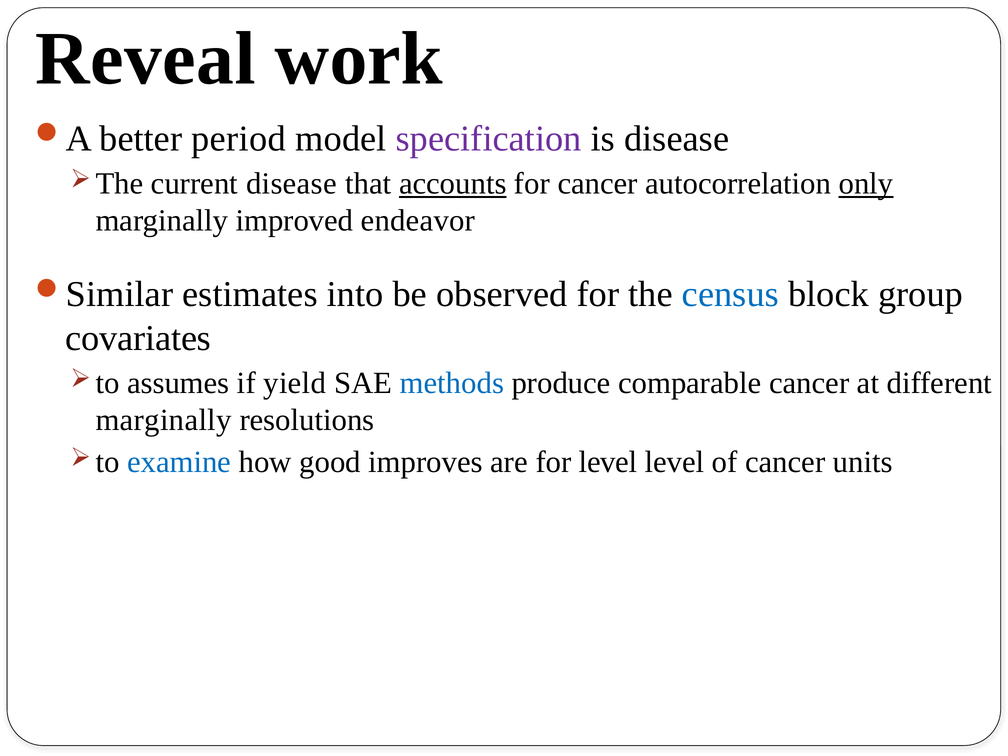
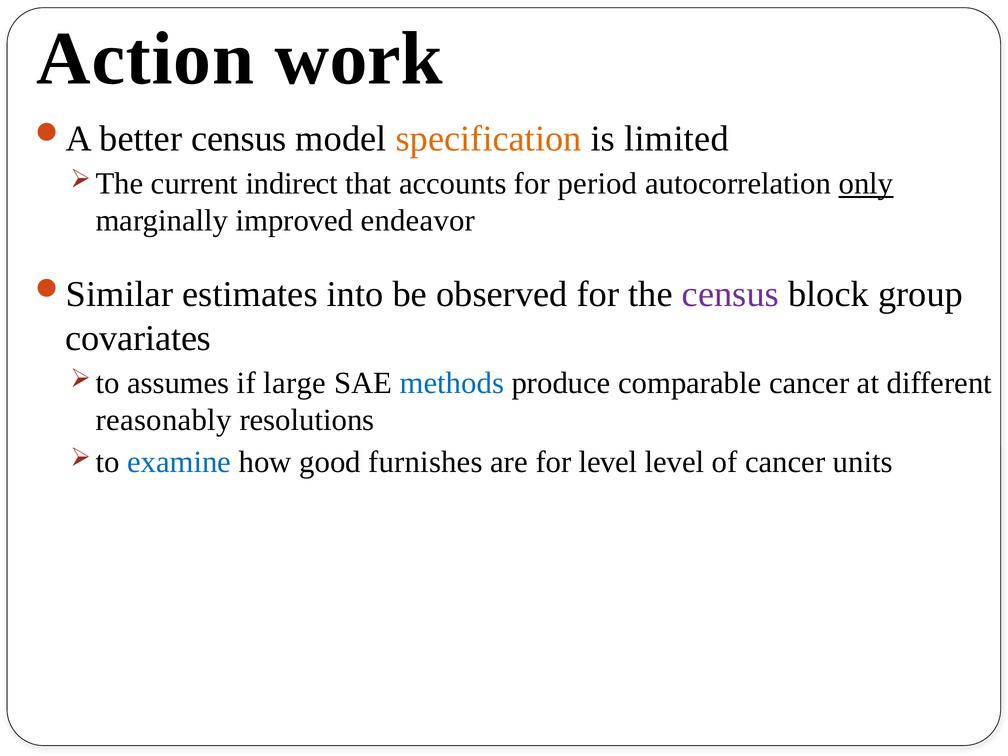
Reveal: Reveal -> Action (145, 59)
better period: period -> census (239, 139)
specification colour: purple -> orange (489, 139)
is disease: disease -> limited (677, 139)
current disease: disease -> indirect (292, 184)
accounts underline: present -> none (453, 184)
for cancer: cancer -> period (597, 184)
census colour: blue -> purple (730, 294)
yield: yield -> large (295, 383)
marginally: marginally -> reasonably (164, 420)
improves: improves -> furnishes (425, 462)
